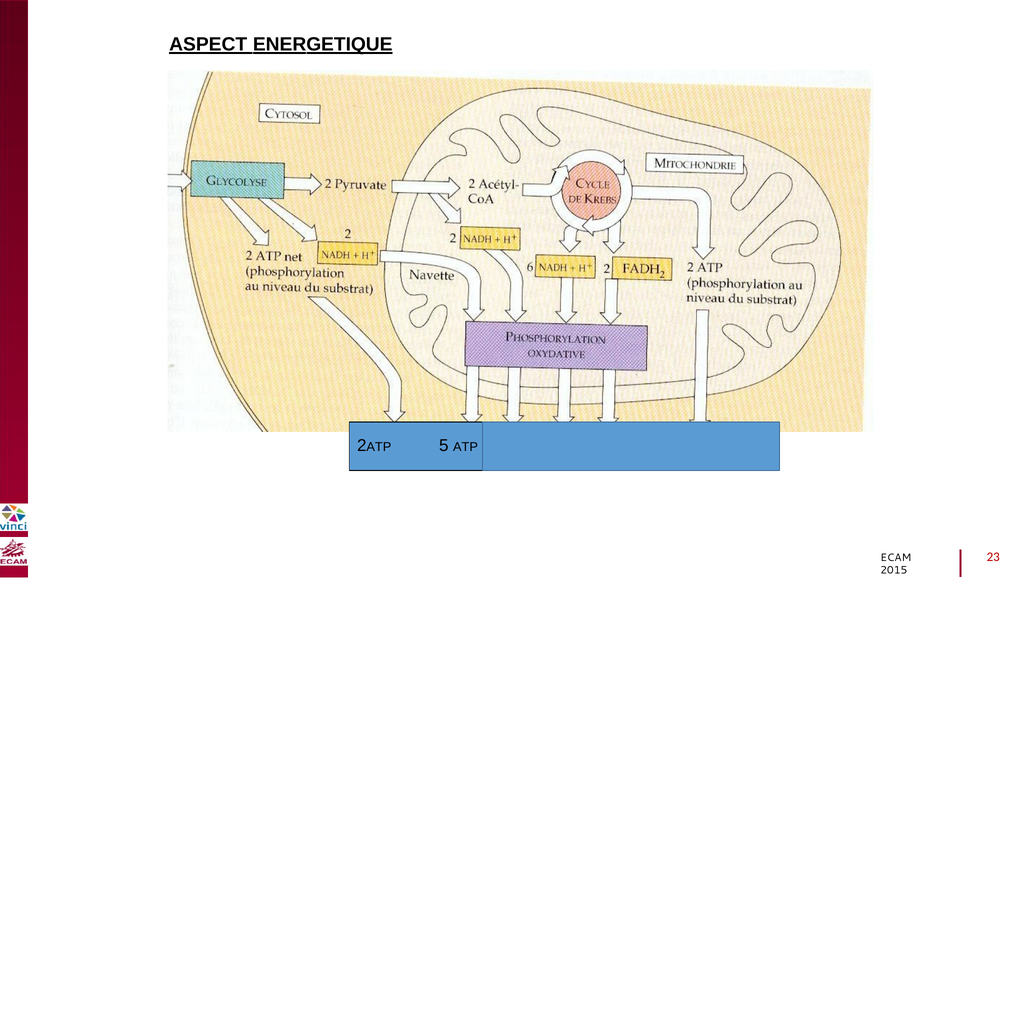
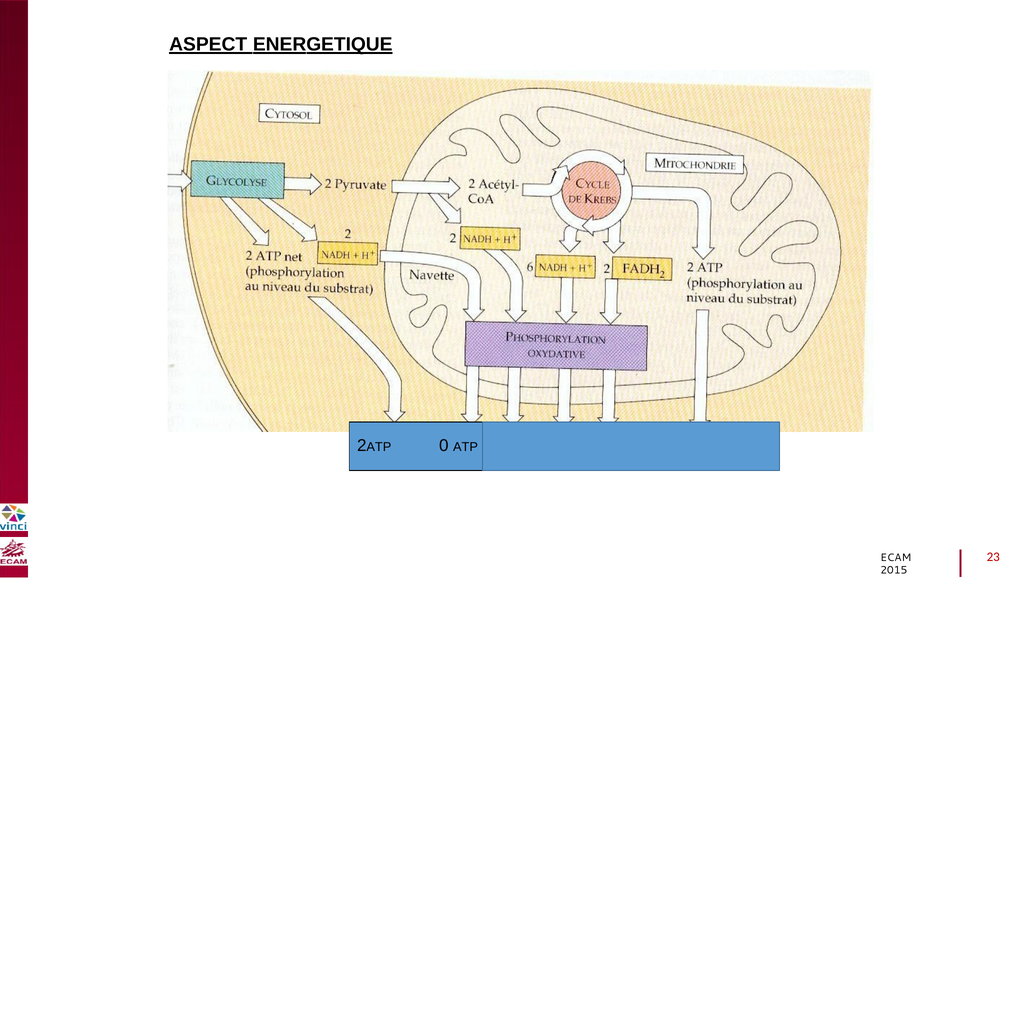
ATP 5: 5 -> 0 (444, 446)
